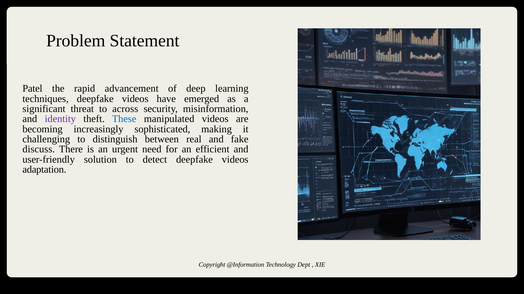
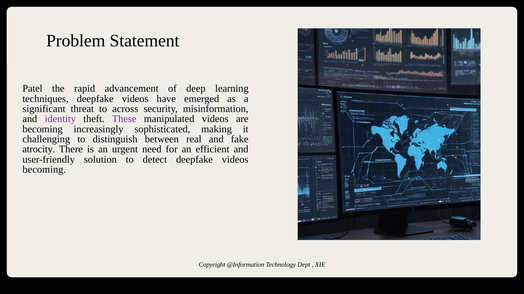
These colour: blue -> purple (124, 119)
discuss: discuss -> atrocity (39, 150)
adaptation: adaptation -> becoming (44, 170)
